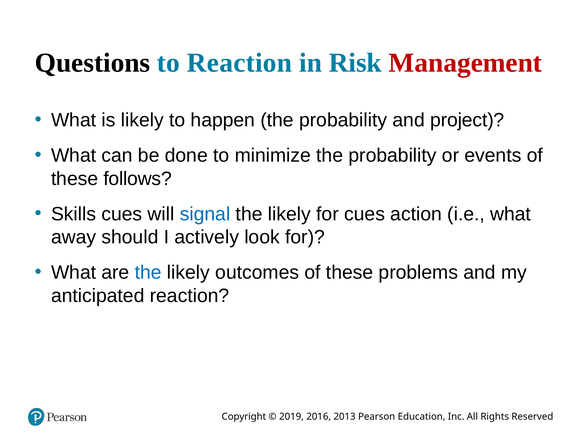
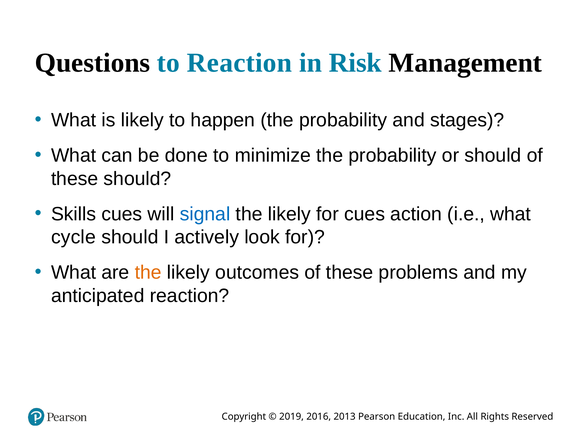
Management colour: red -> black (465, 63)
project: project -> stages (467, 120)
or events: events -> should (493, 156)
these follows: follows -> should (137, 179)
away: away -> cycle (73, 237)
the colour: blue -> orange (148, 272)
